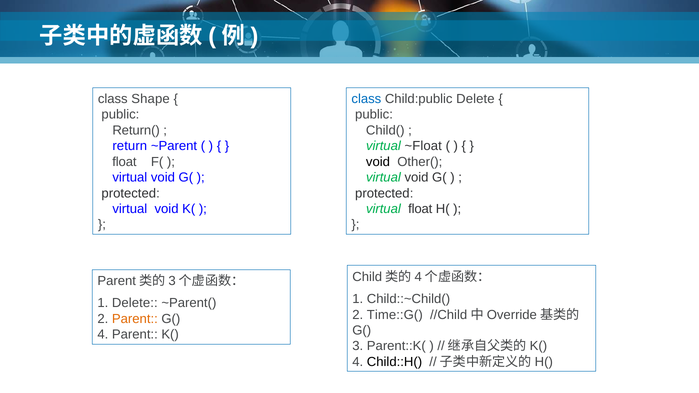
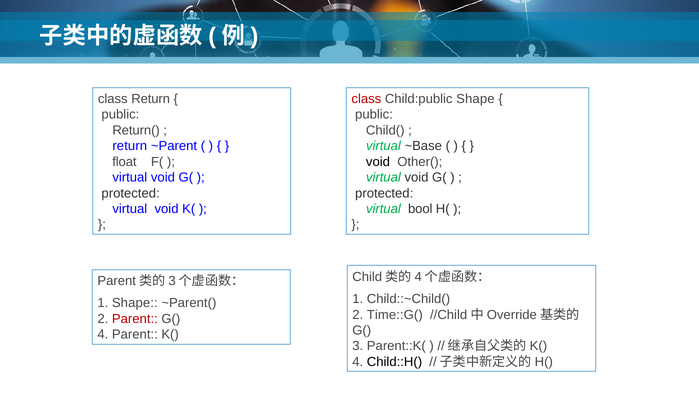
class Shape: Shape -> Return (151, 99)
class colour: blue -> red (366, 99)
Child:public Delete: Delete -> Shape (475, 99)
~Float: ~Float -> ~Base (423, 146)
virtual float: float -> bool (420, 209)
1 Delete: Delete -> Shape (135, 303)
Parent colour: orange -> red (135, 319)
